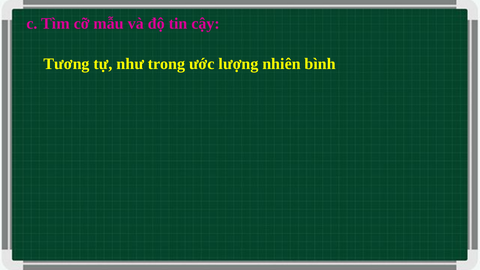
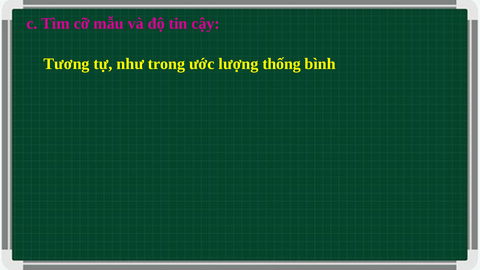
nhiên: nhiên -> thống (282, 64)
